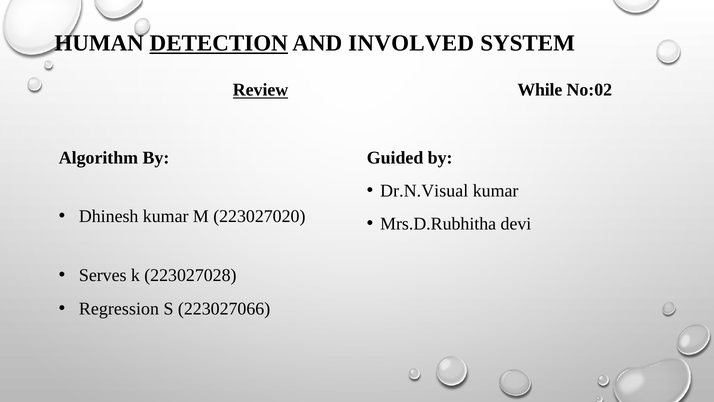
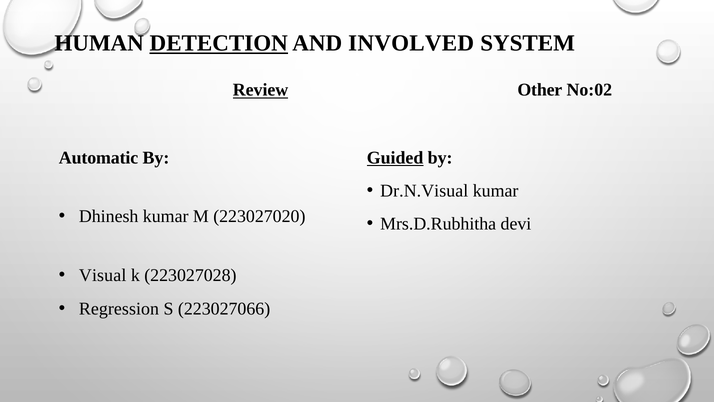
While: While -> Other (540, 90)
Algorithm: Algorithm -> Automatic (99, 158)
Guided underline: none -> present (395, 158)
Serves: Serves -> Visual (103, 275)
